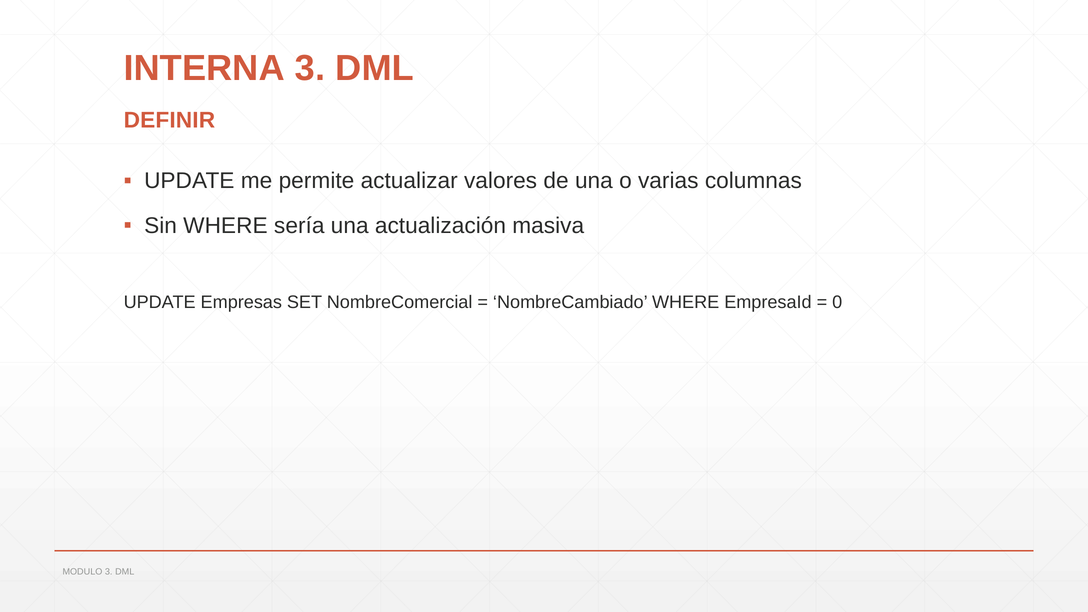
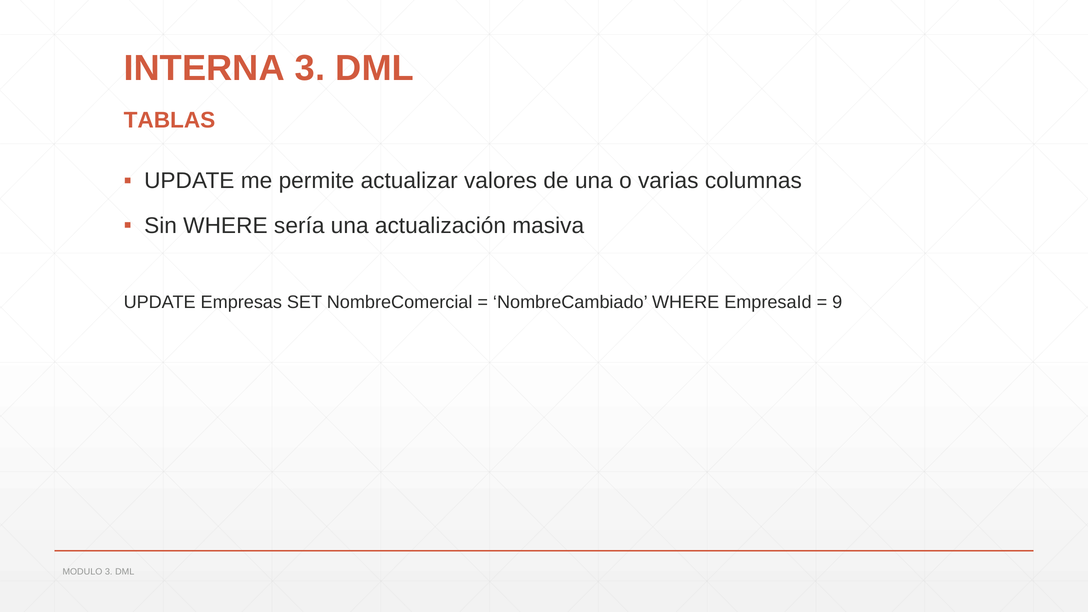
DEFINIR: DEFINIR -> TABLAS (170, 120)
0: 0 -> 9 (837, 302)
